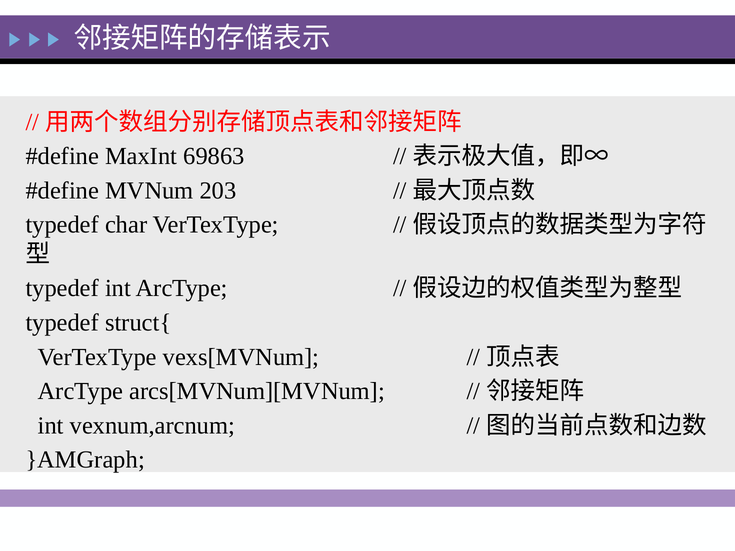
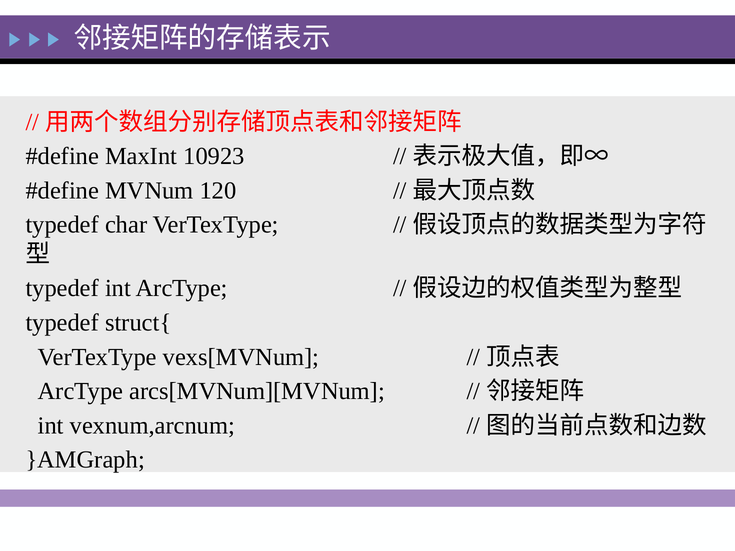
69863: 69863 -> 10923 (214, 156)
203: 203 -> 120 (218, 191)
